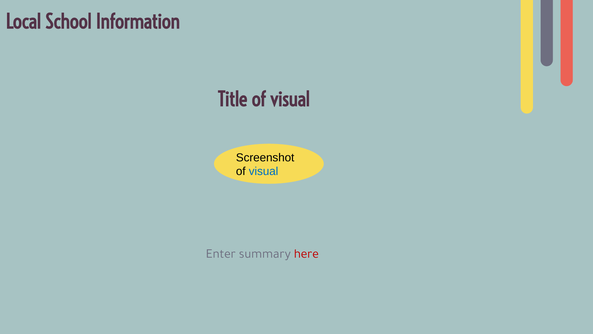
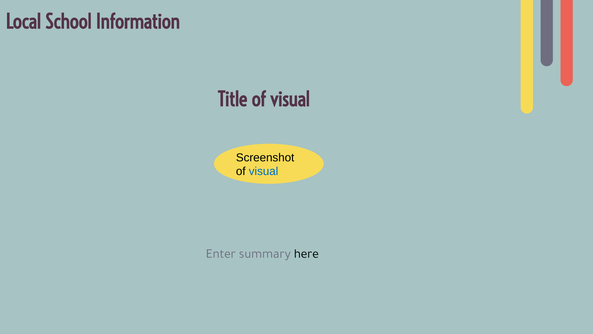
here colour: red -> black (306, 253)
